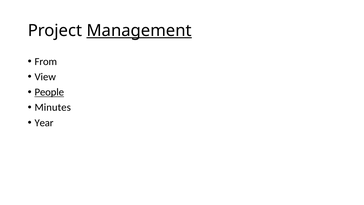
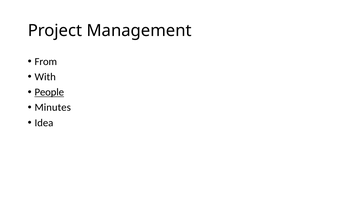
Management underline: present -> none (139, 31)
View: View -> With (45, 77)
Year: Year -> Idea (44, 123)
